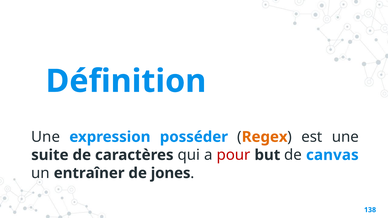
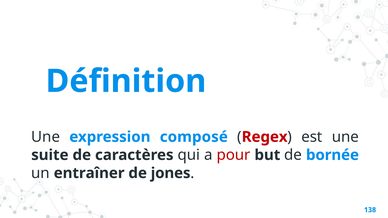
posséder: posséder -> composé (194, 137)
Regex colour: orange -> red (265, 137)
canvas: canvas -> bornée (332, 155)
